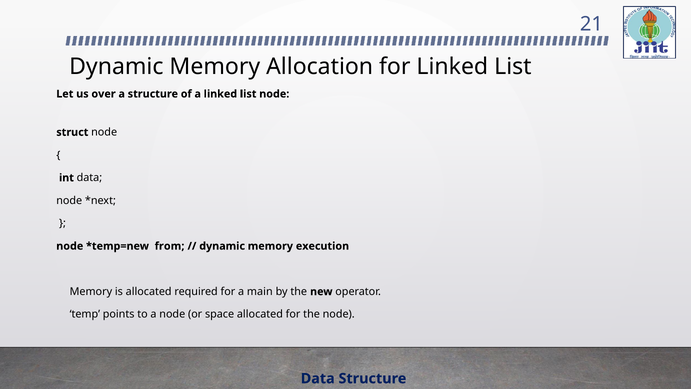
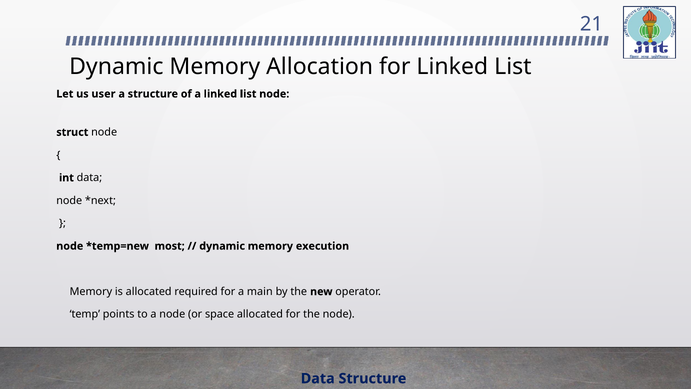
over: over -> user (103, 94)
from: from -> most (170, 246)
